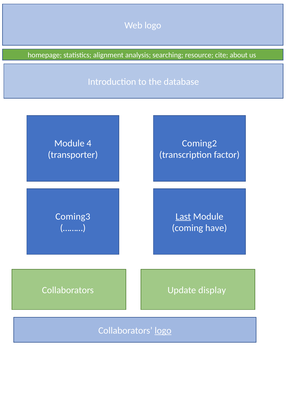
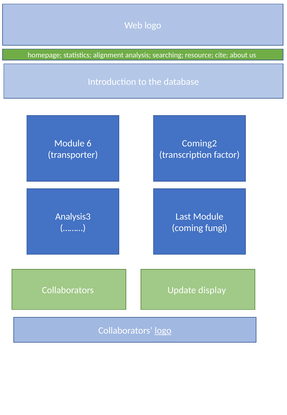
4: 4 -> 6 (89, 143)
Coming3: Coming3 -> Analysis3 (73, 216)
Last underline: present -> none (183, 216)
have: have -> fungi (216, 228)
